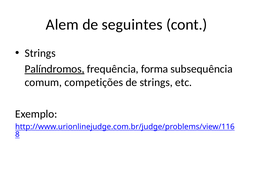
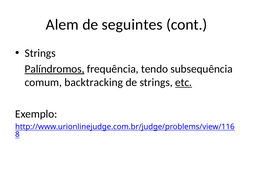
forma: forma -> tendo (155, 69)
competições: competições -> backtracking (94, 82)
etc underline: none -> present (184, 82)
